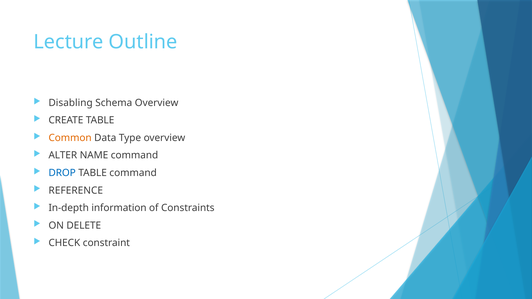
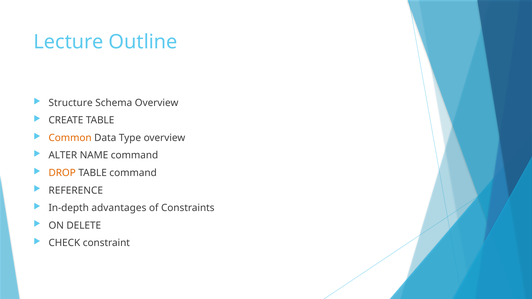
Disabling: Disabling -> Structure (71, 103)
DROP colour: blue -> orange (62, 173)
information: information -> advantages (119, 208)
